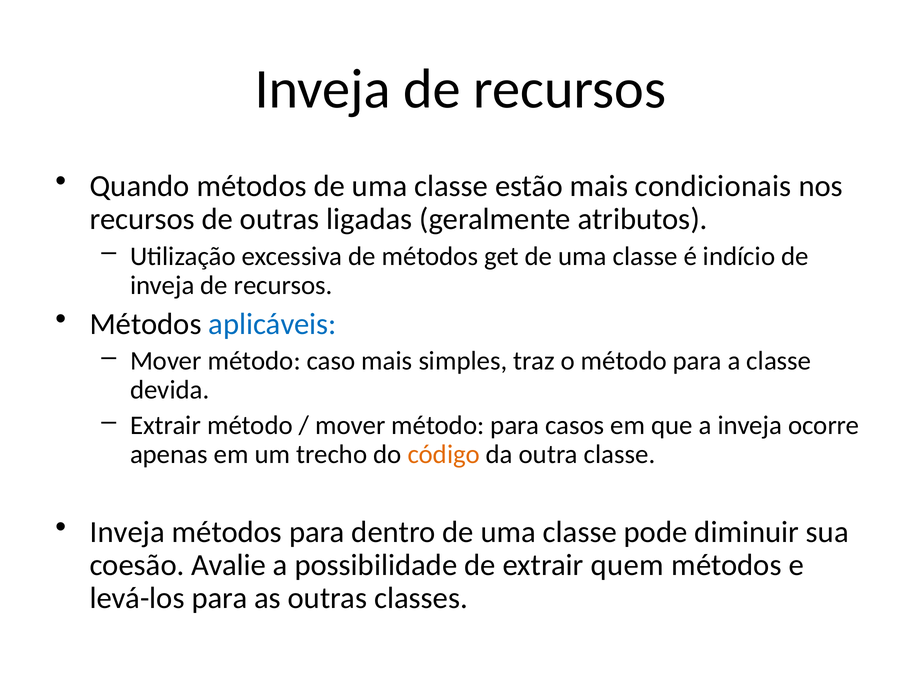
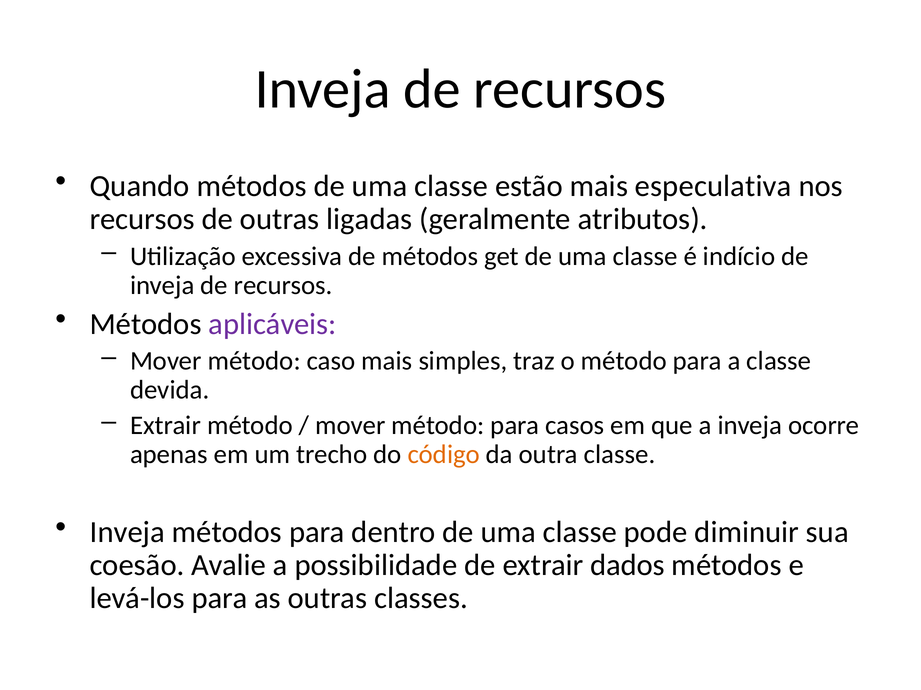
condicionais: condicionais -> especulativa (713, 186)
aplicáveis colour: blue -> purple (272, 324)
quem: quem -> dados (628, 566)
